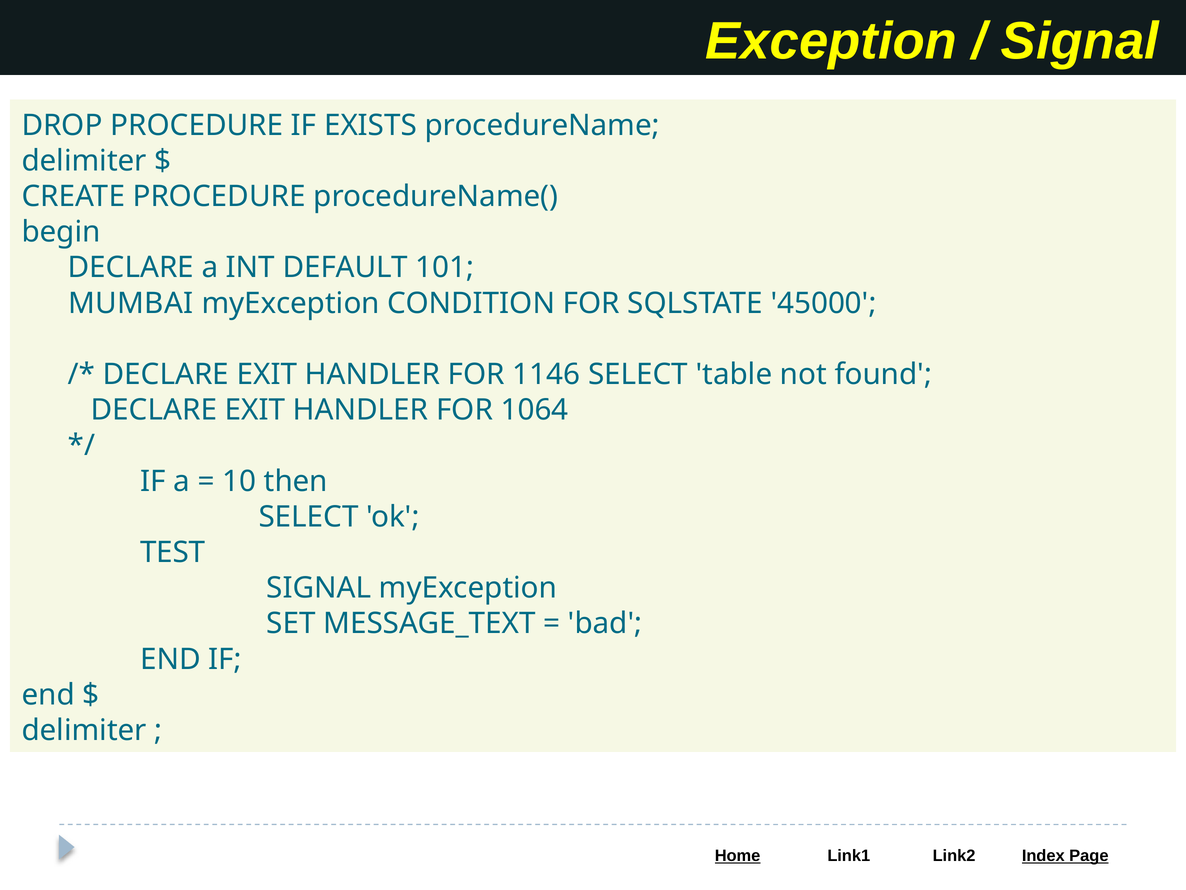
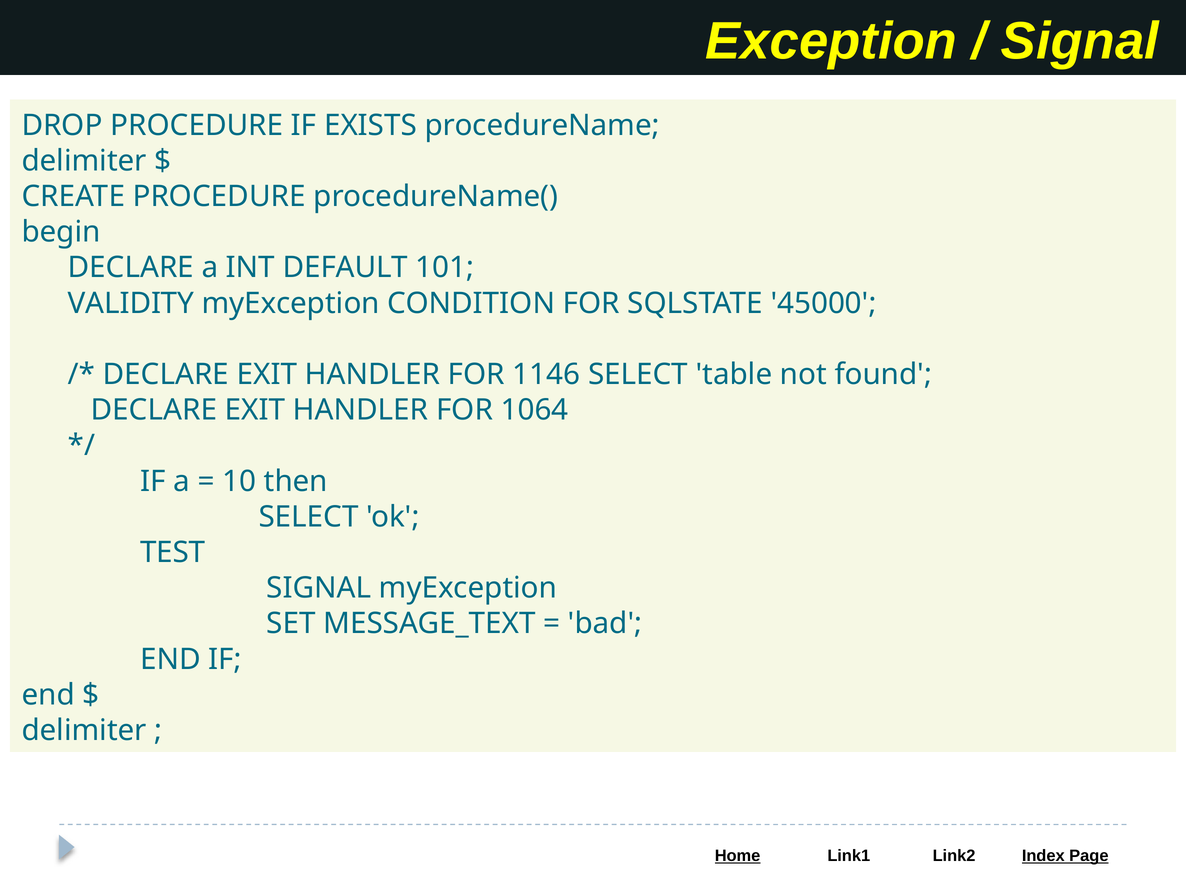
MUMBAI: MUMBAI -> VALIDITY (131, 303)
